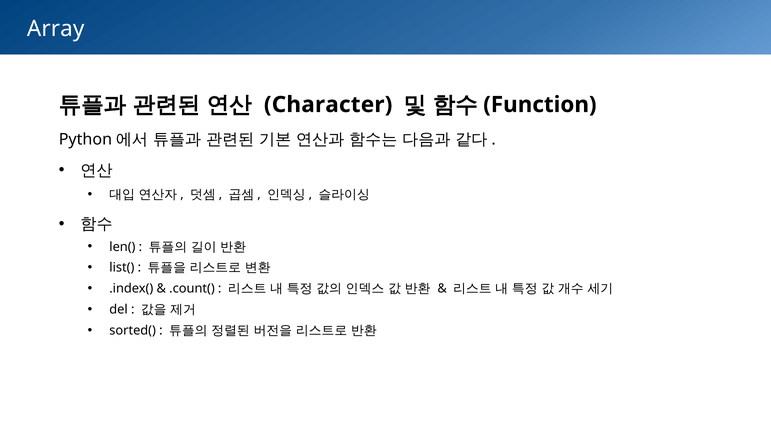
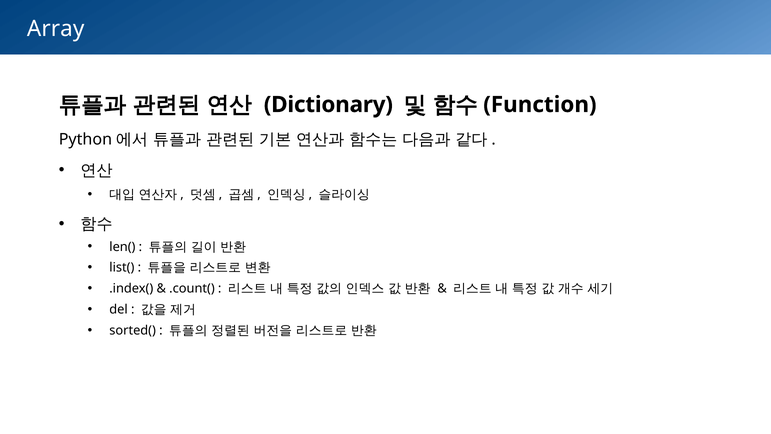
Character: Character -> Dictionary (328, 105)
